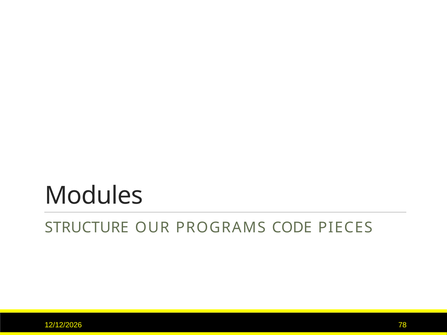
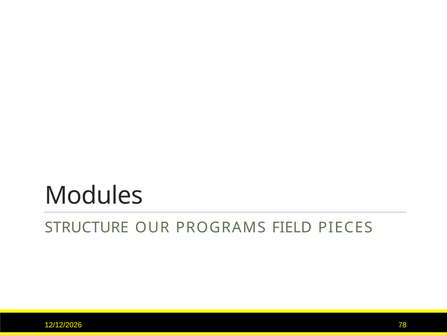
CODE: CODE -> FIELD (292, 228)
